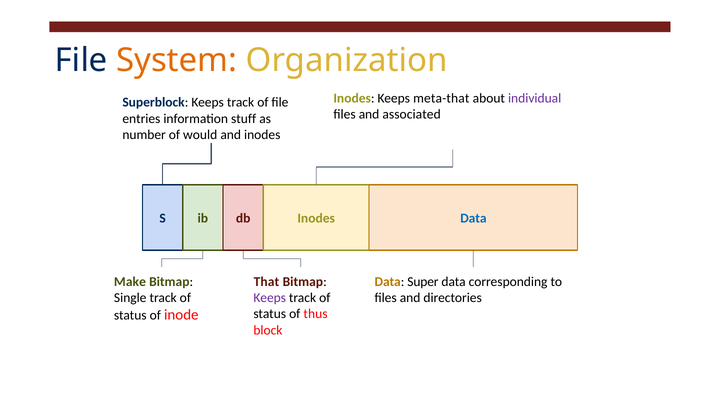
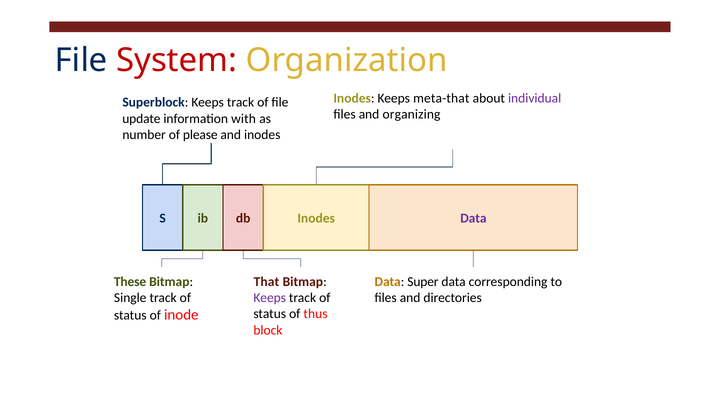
System colour: orange -> red (177, 60)
associated: associated -> organizing (412, 114)
entries: entries -> update (141, 119)
stuff: stuff -> with (244, 119)
would: would -> please (200, 135)
Data colour: blue -> purple (473, 218)
Make: Make -> These (130, 282)
